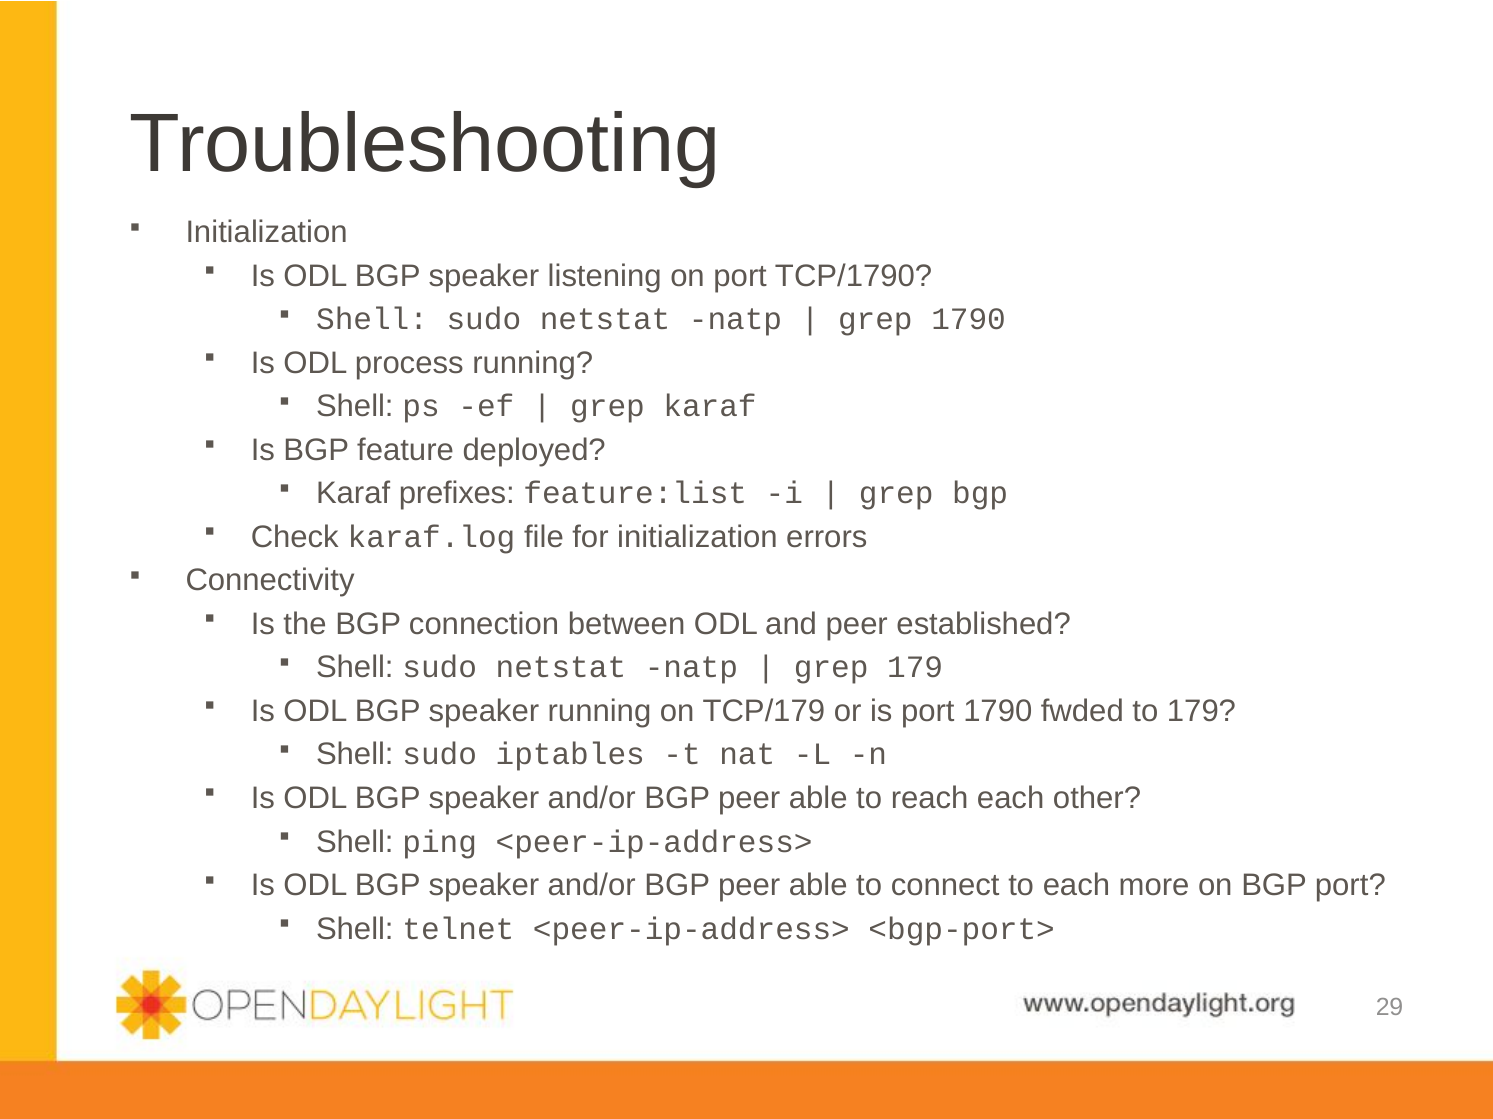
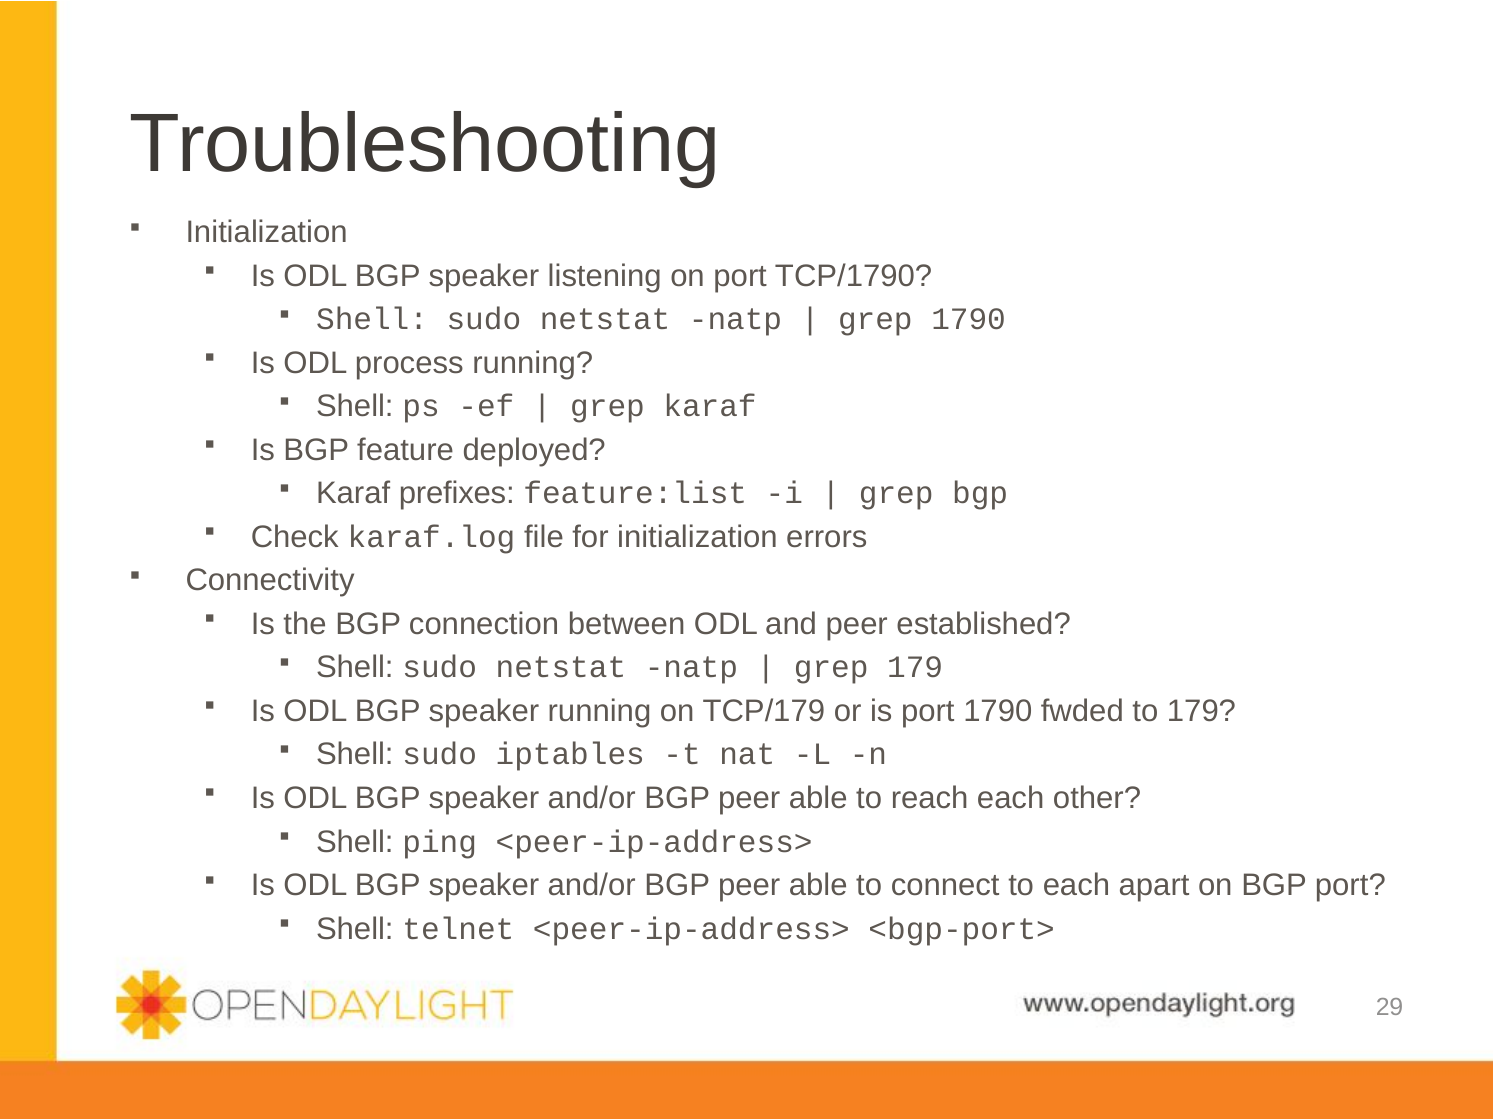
more: more -> apart (1154, 886)
